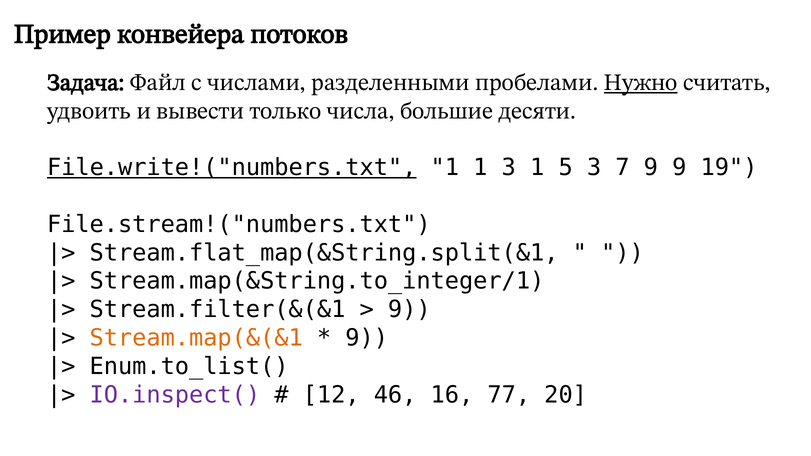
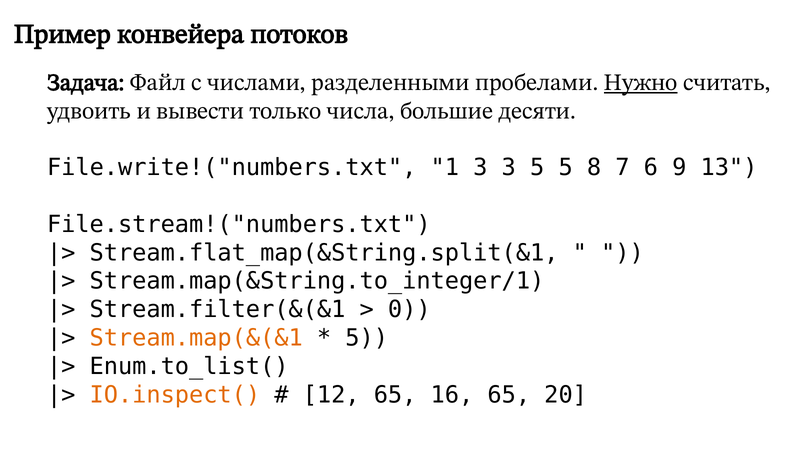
File.write!("numbers.txt underline: present -> none (232, 168)
1 1: 1 -> 3 (480, 168)
3 1: 1 -> 5 (537, 168)
5 3: 3 -> 8 (594, 168)
7 9: 9 -> 6 (651, 168)
19: 19 -> 13 (729, 168)
9: 9 -> 0 (409, 310)
9: 9 -> 5 (367, 338)
IO.inspect( colour: purple -> orange (175, 395)
12 46: 46 -> 65 (395, 395)
16 77: 77 -> 65 (509, 395)
